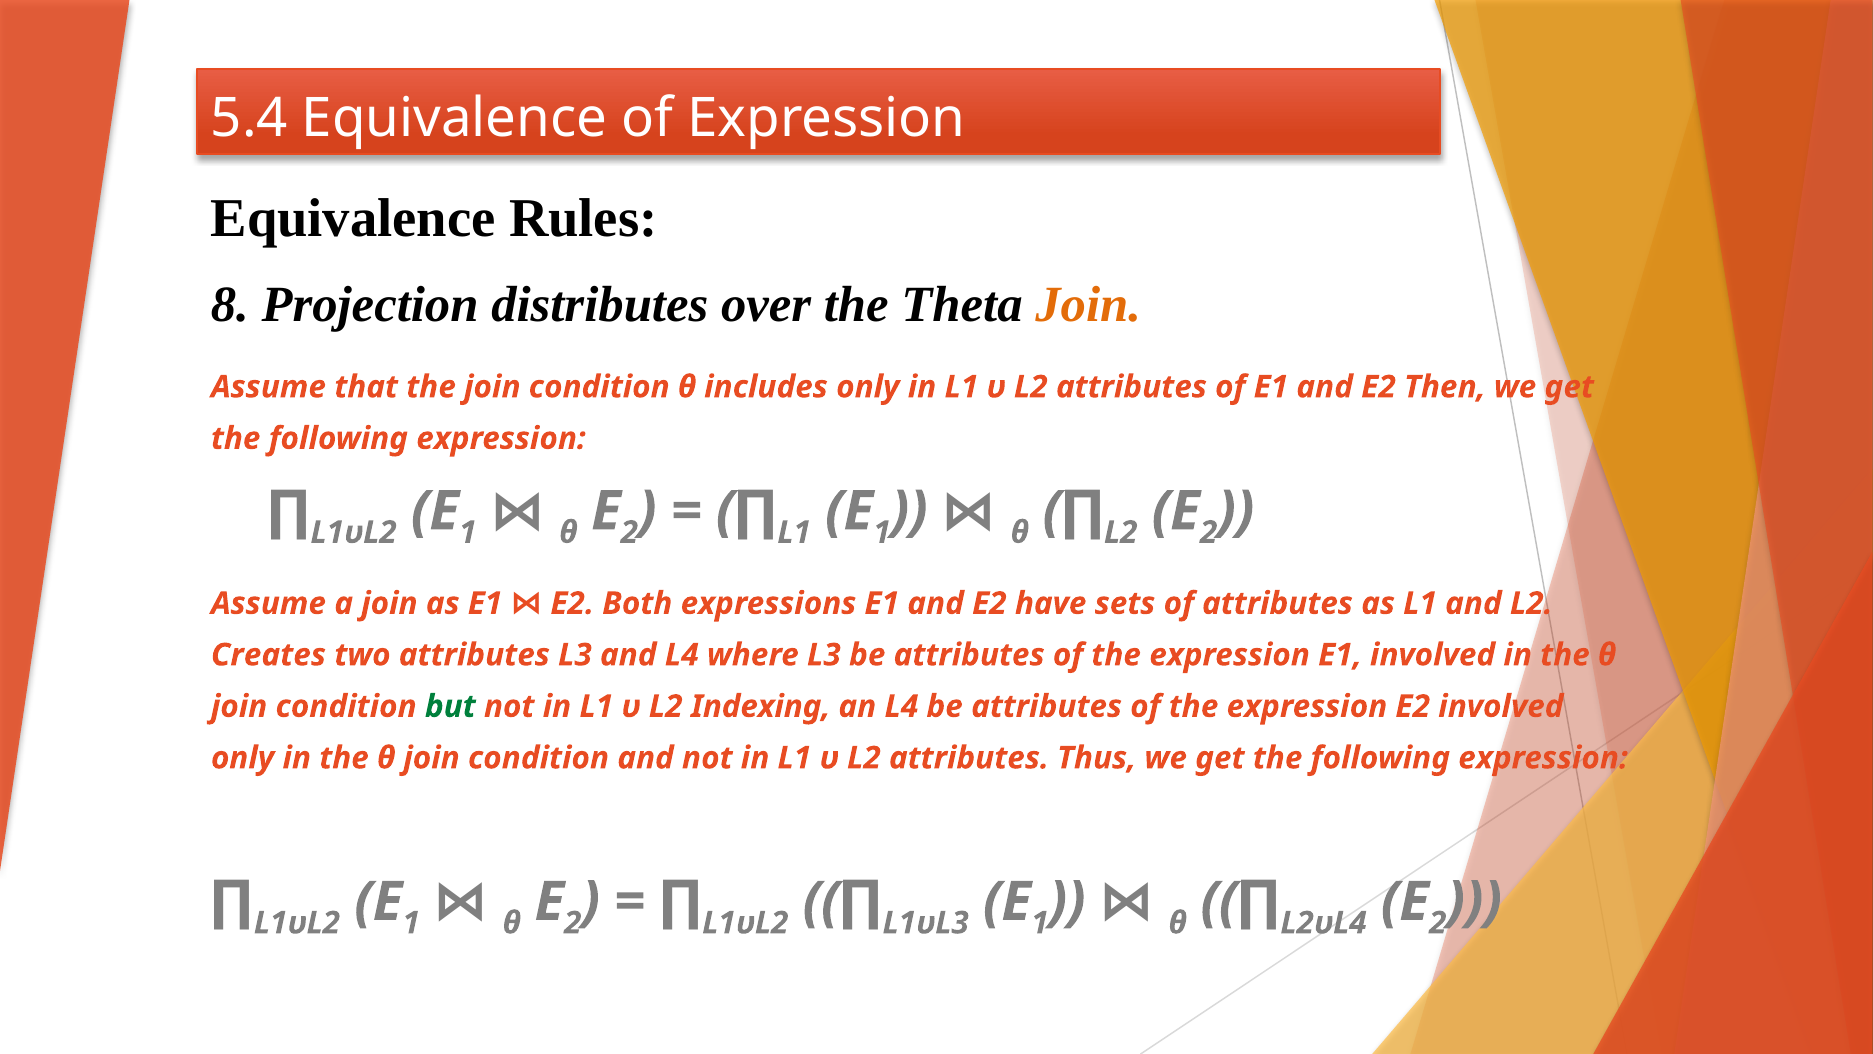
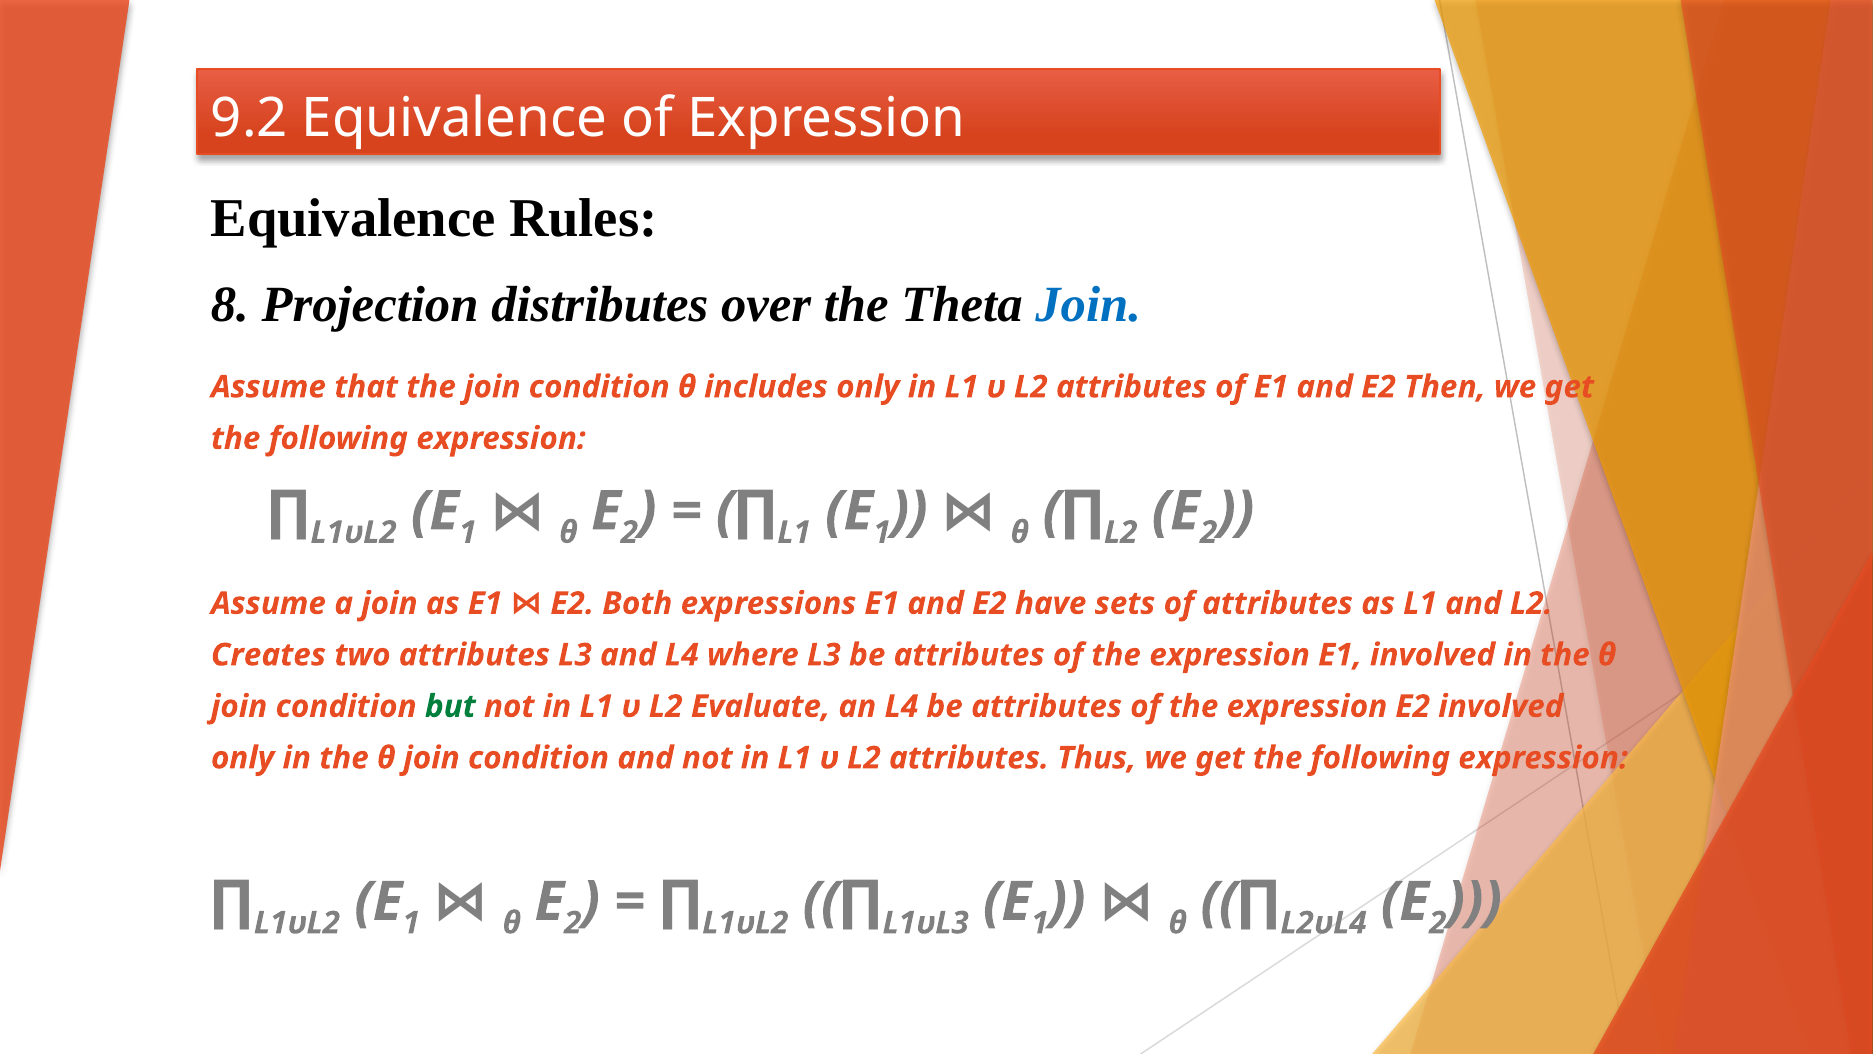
5.4: 5.4 -> 9.2 (249, 118)
Join colour: orange -> blue (1088, 305)
Indexing: Indexing -> Evaluate (761, 706)
